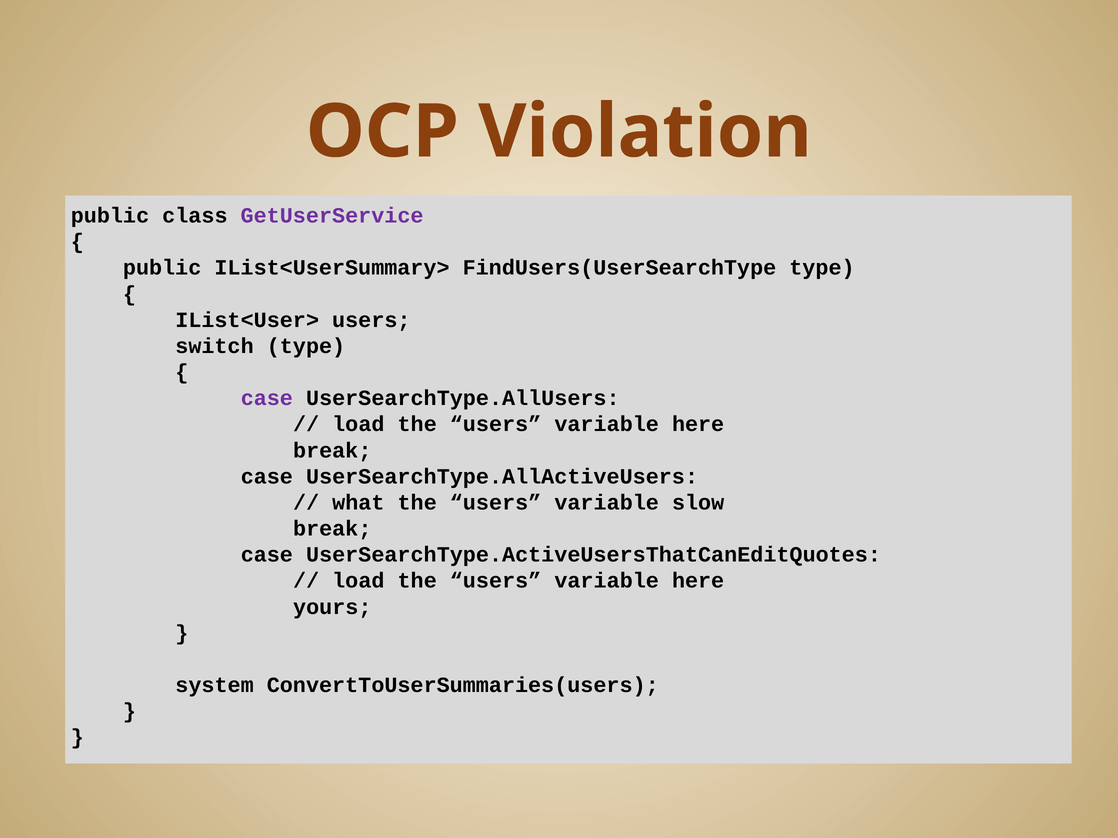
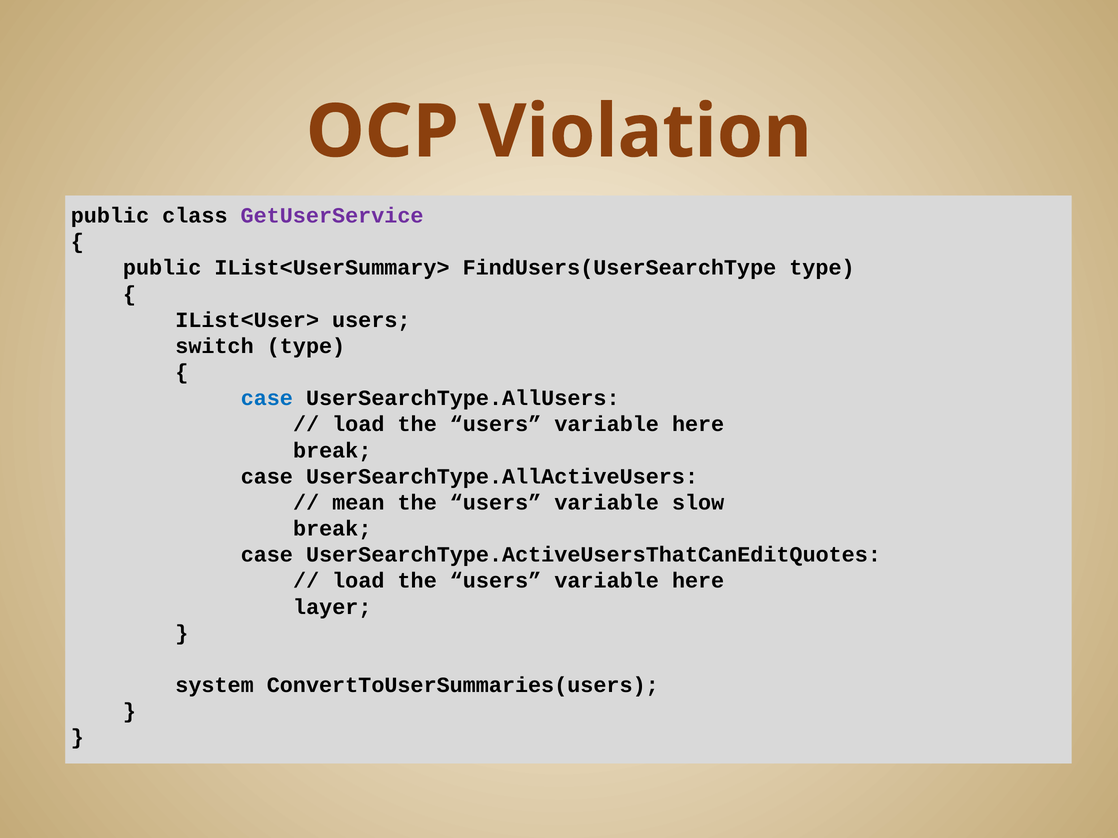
case colour: purple -> blue (267, 398)
what: what -> mean (358, 503)
yours: yours -> layer (332, 607)
